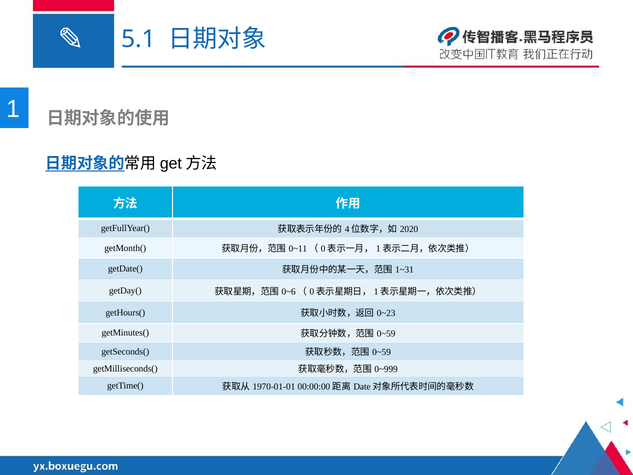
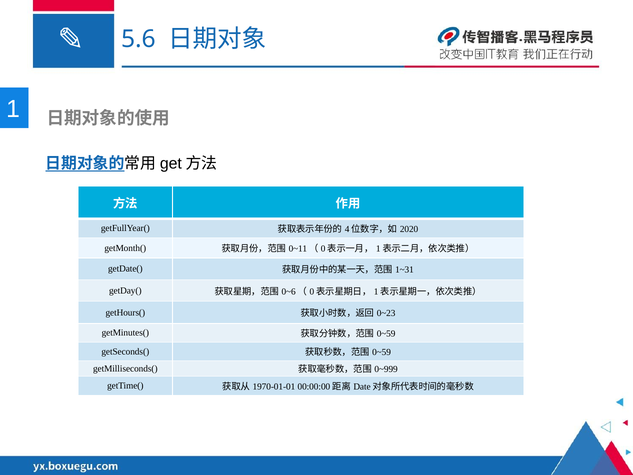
5.1: 5.1 -> 5.6 (138, 39)
